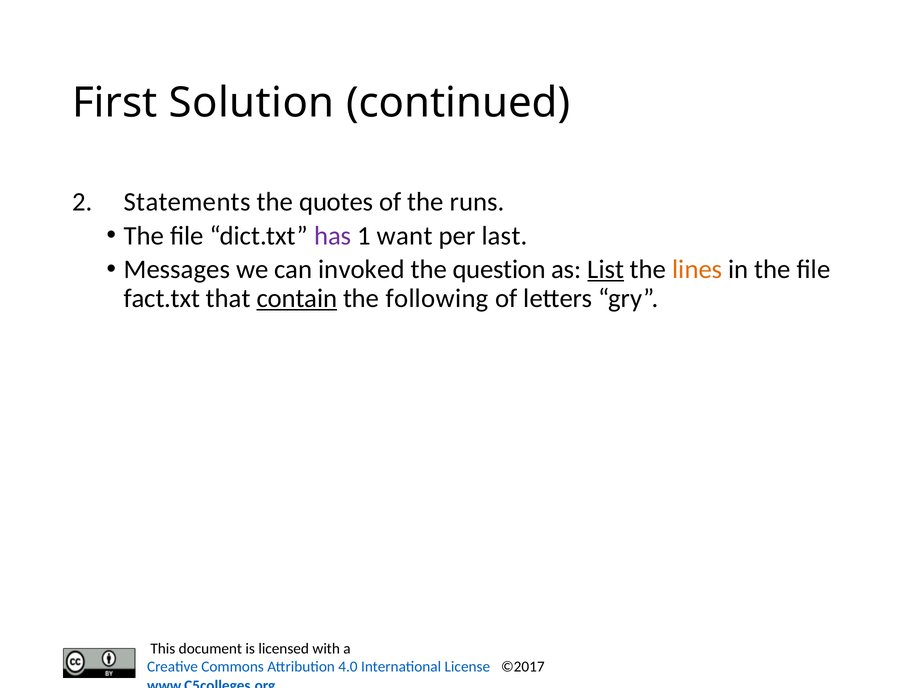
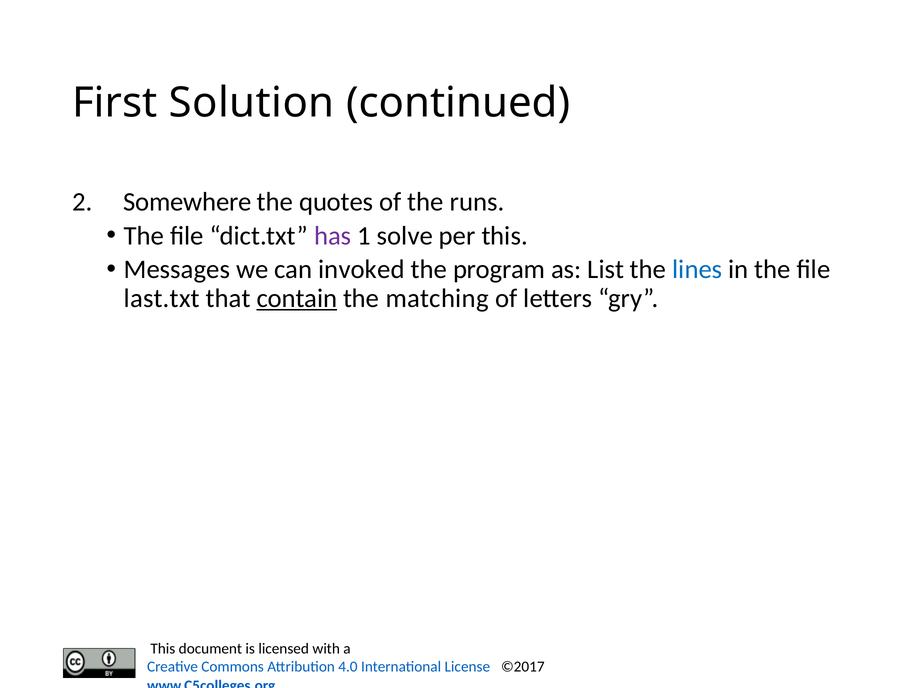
Statements: Statements -> Somewhere (187, 202)
want: want -> solve (405, 236)
per last: last -> this (505, 236)
question: question -> program (499, 269)
List underline: present -> none (606, 269)
lines colour: orange -> blue (697, 269)
fact.txt: fact.txt -> last.txt (162, 298)
following: following -> matching (437, 298)
